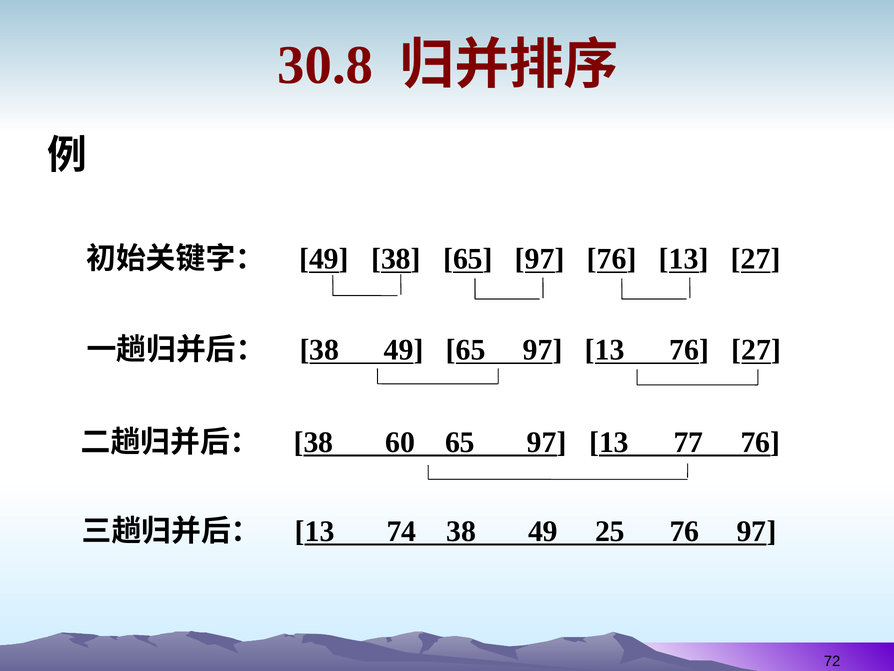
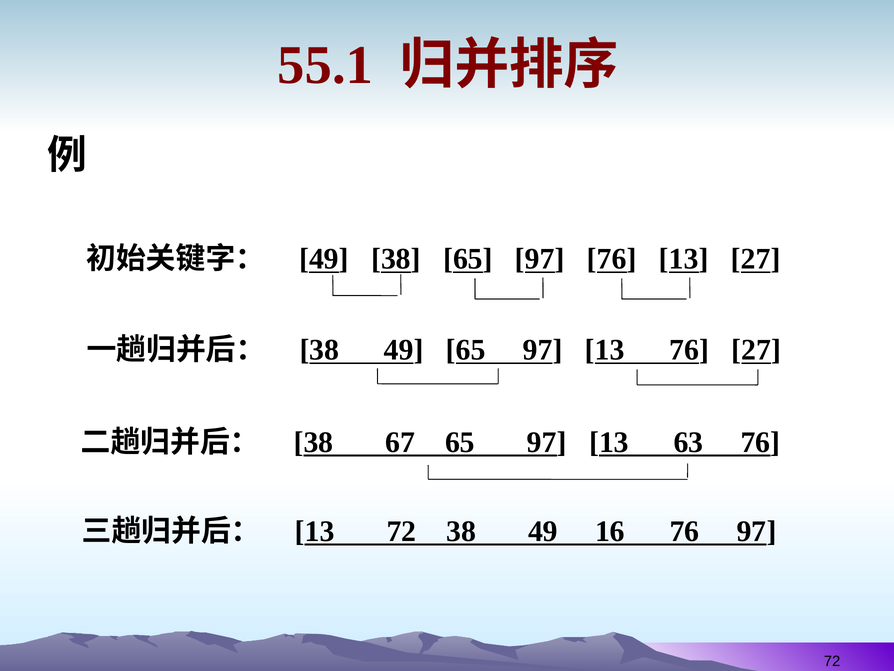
30.8: 30.8 -> 55.1 (325, 65)
60: 60 -> 67 (400, 442)
77: 77 -> 63 (688, 442)
13 74: 74 -> 72 (401, 531)
25: 25 -> 16 (610, 531)
